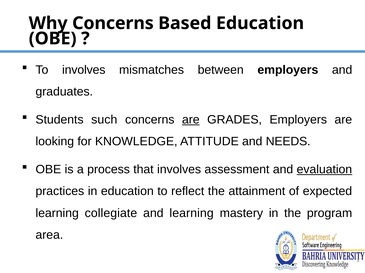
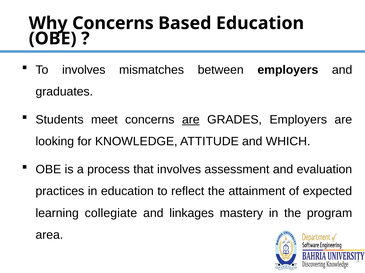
such: such -> meet (104, 120)
NEEDS: NEEDS -> WHICH (288, 142)
evaluation underline: present -> none (324, 170)
and learning: learning -> linkages (192, 214)
